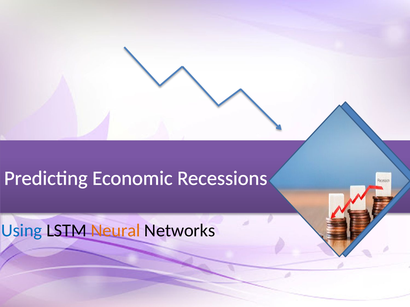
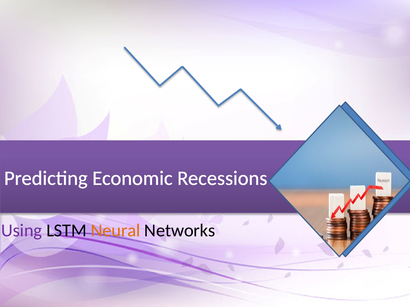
Using colour: blue -> purple (22, 231)
